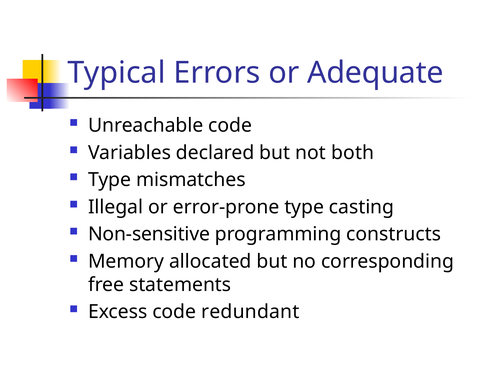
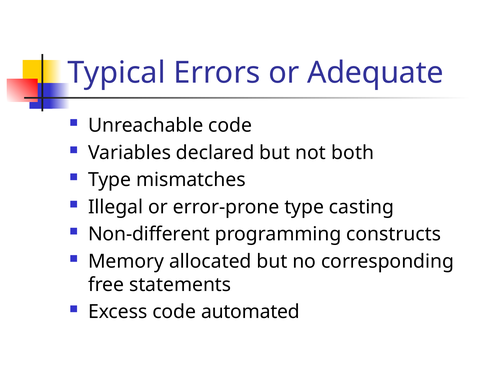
Non-sensitive: Non-sensitive -> Non-different (149, 234)
redundant: redundant -> automated (250, 311)
